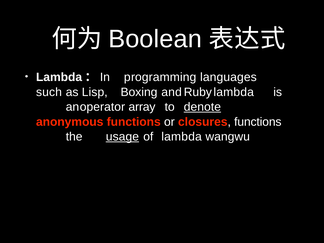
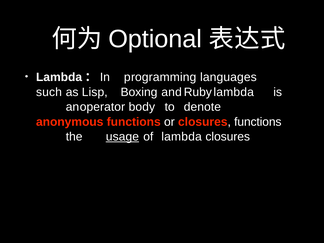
Boolean: Boolean -> Optional (155, 39)
array: array -> body (142, 107)
denote underline: present -> none (202, 107)
lambda wangwu: wangwu -> closures (228, 137)
